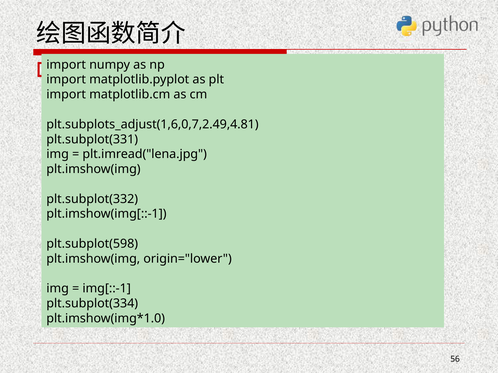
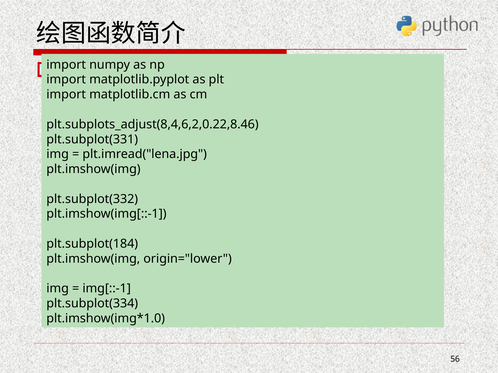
plt.subplots_adjust(1,6,0,7,2.49,4.81: plt.subplots_adjust(1,6,0,7,2.49,4.81 -> plt.subplots_adjust(8,4,6,2,0.22,8.46 (152, 124)
plt.subplot(598: plt.subplot(598 -> plt.subplot(184 (92, 244)
